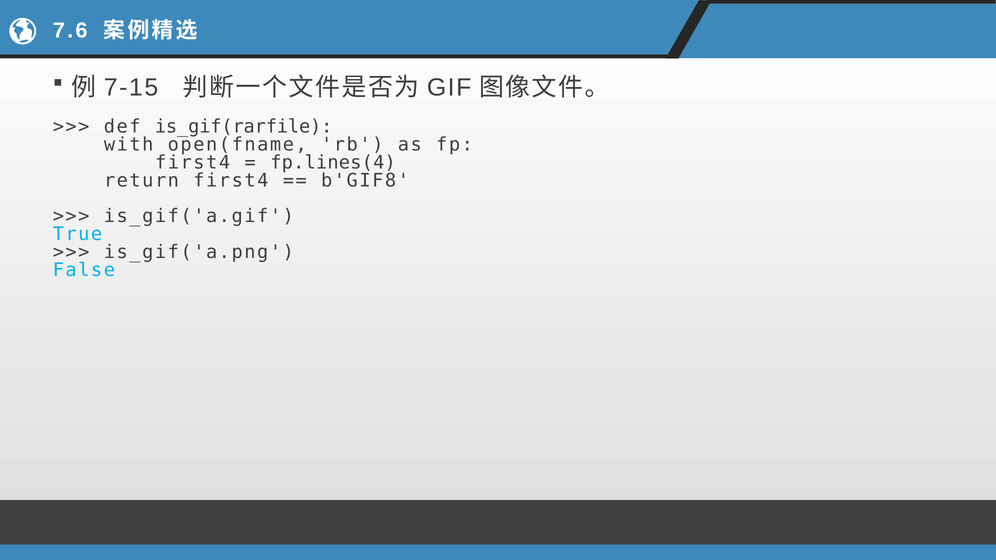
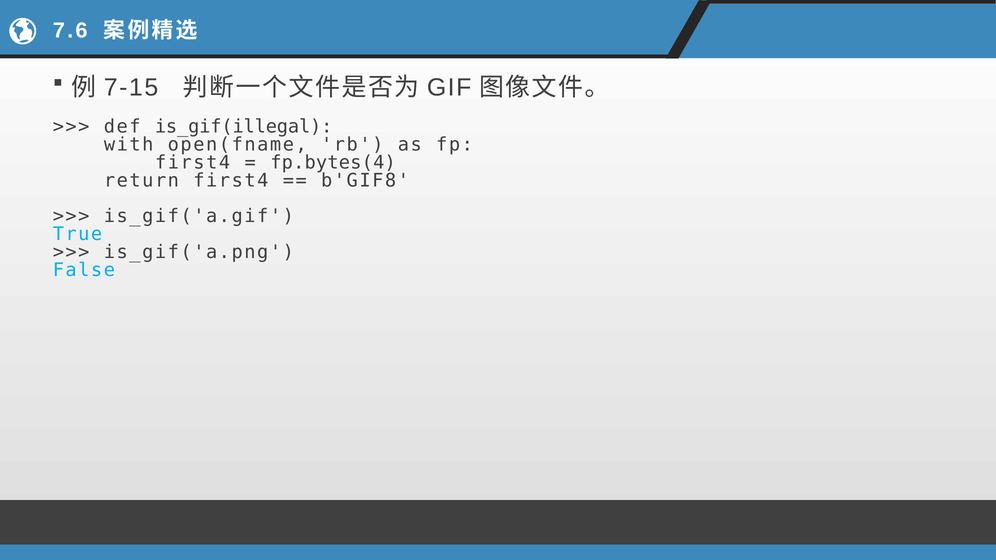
is_gif(rarfile: is_gif(rarfile -> is_gif(illegal (244, 127)
fp.lines(4: fp.lines(4 -> fp.bytes(4 (333, 163)
